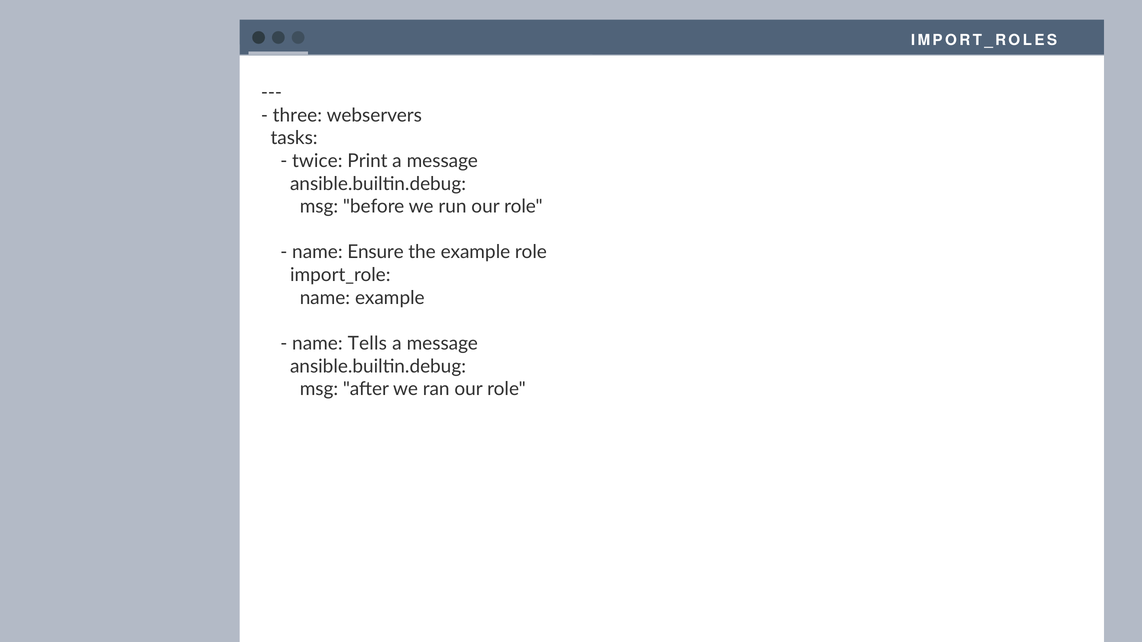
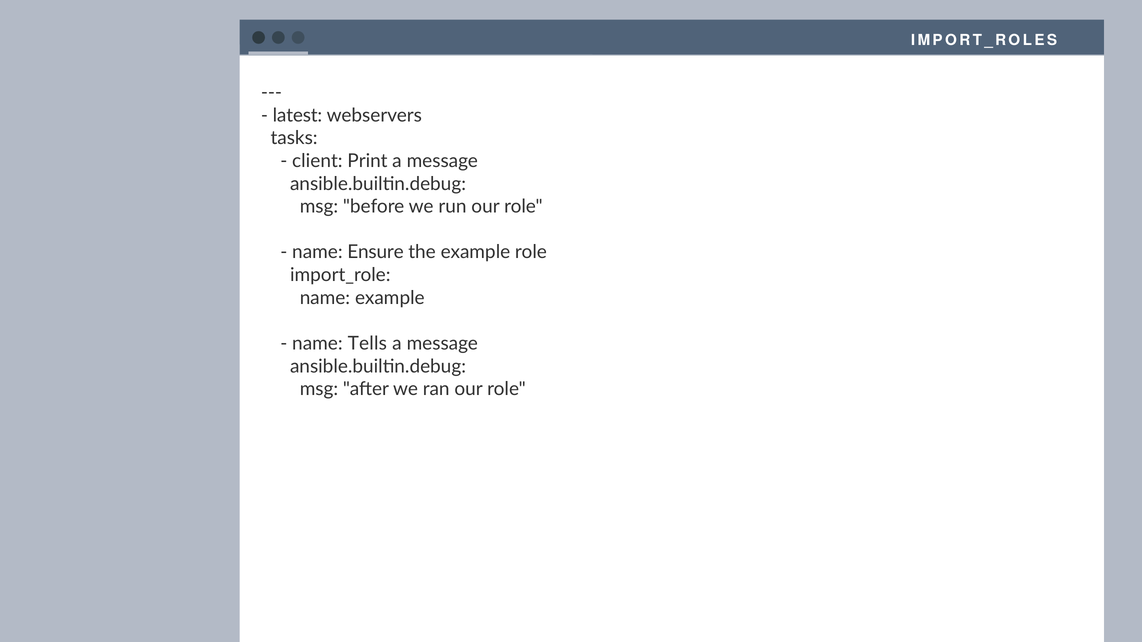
three: three -> latest (297, 115)
twice: twice -> client (317, 161)
